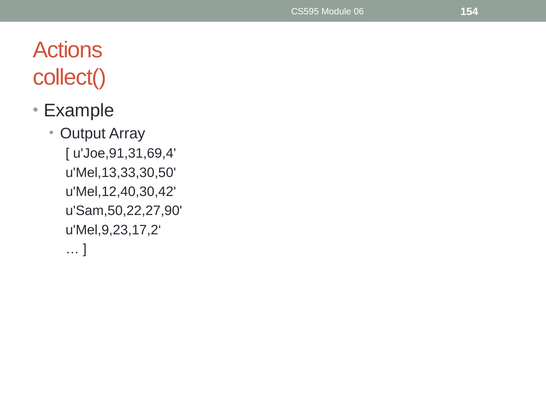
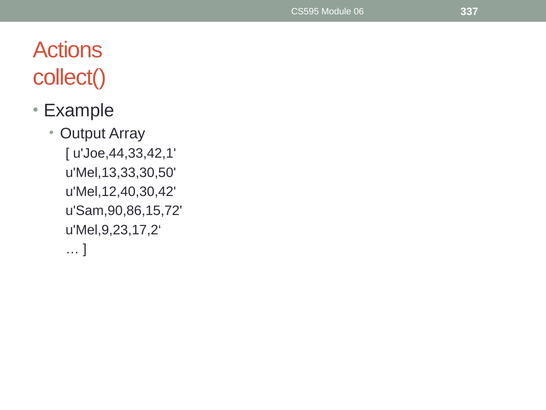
154: 154 -> 337 (469, 12)
u'Joe,91,31,69,4: u'Joe,91,31,69,4 -> u'Joe,44,33,42,1 (125, 153)
u'Sam,50,22,27,90: u'Sam,50,22,27,90 -> u'Sam,90,86,15,72 (124, 211)
